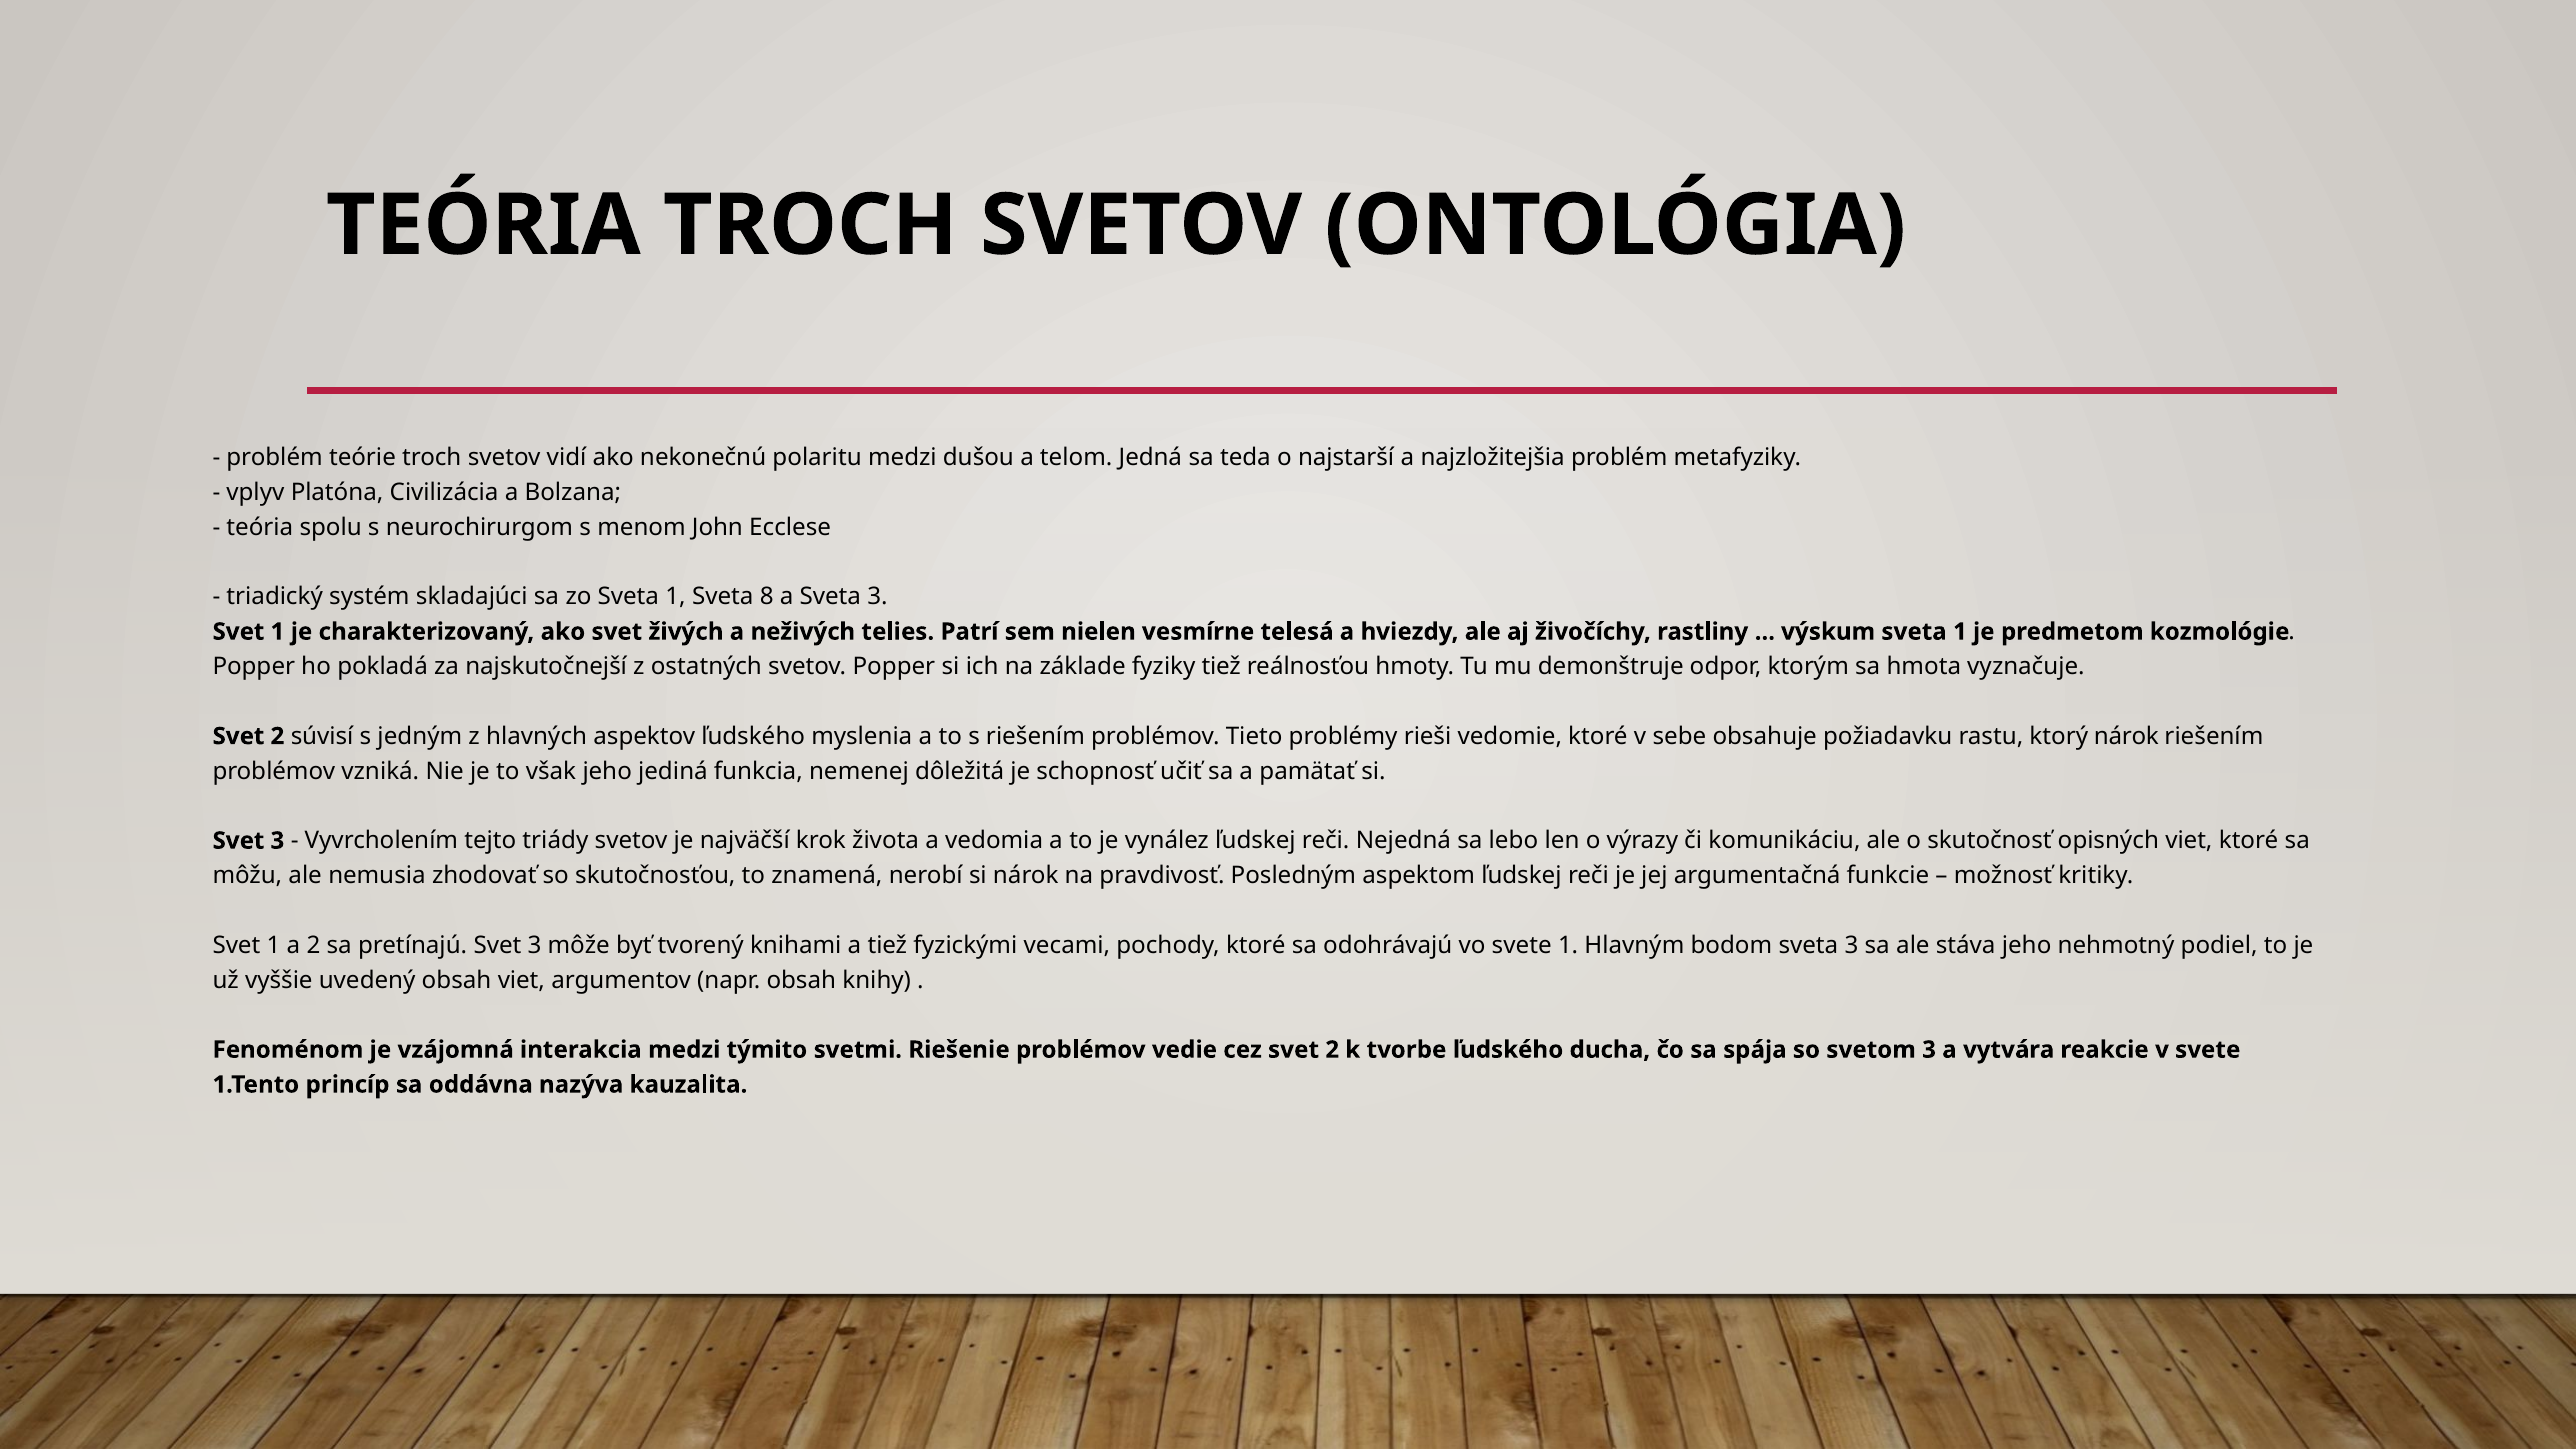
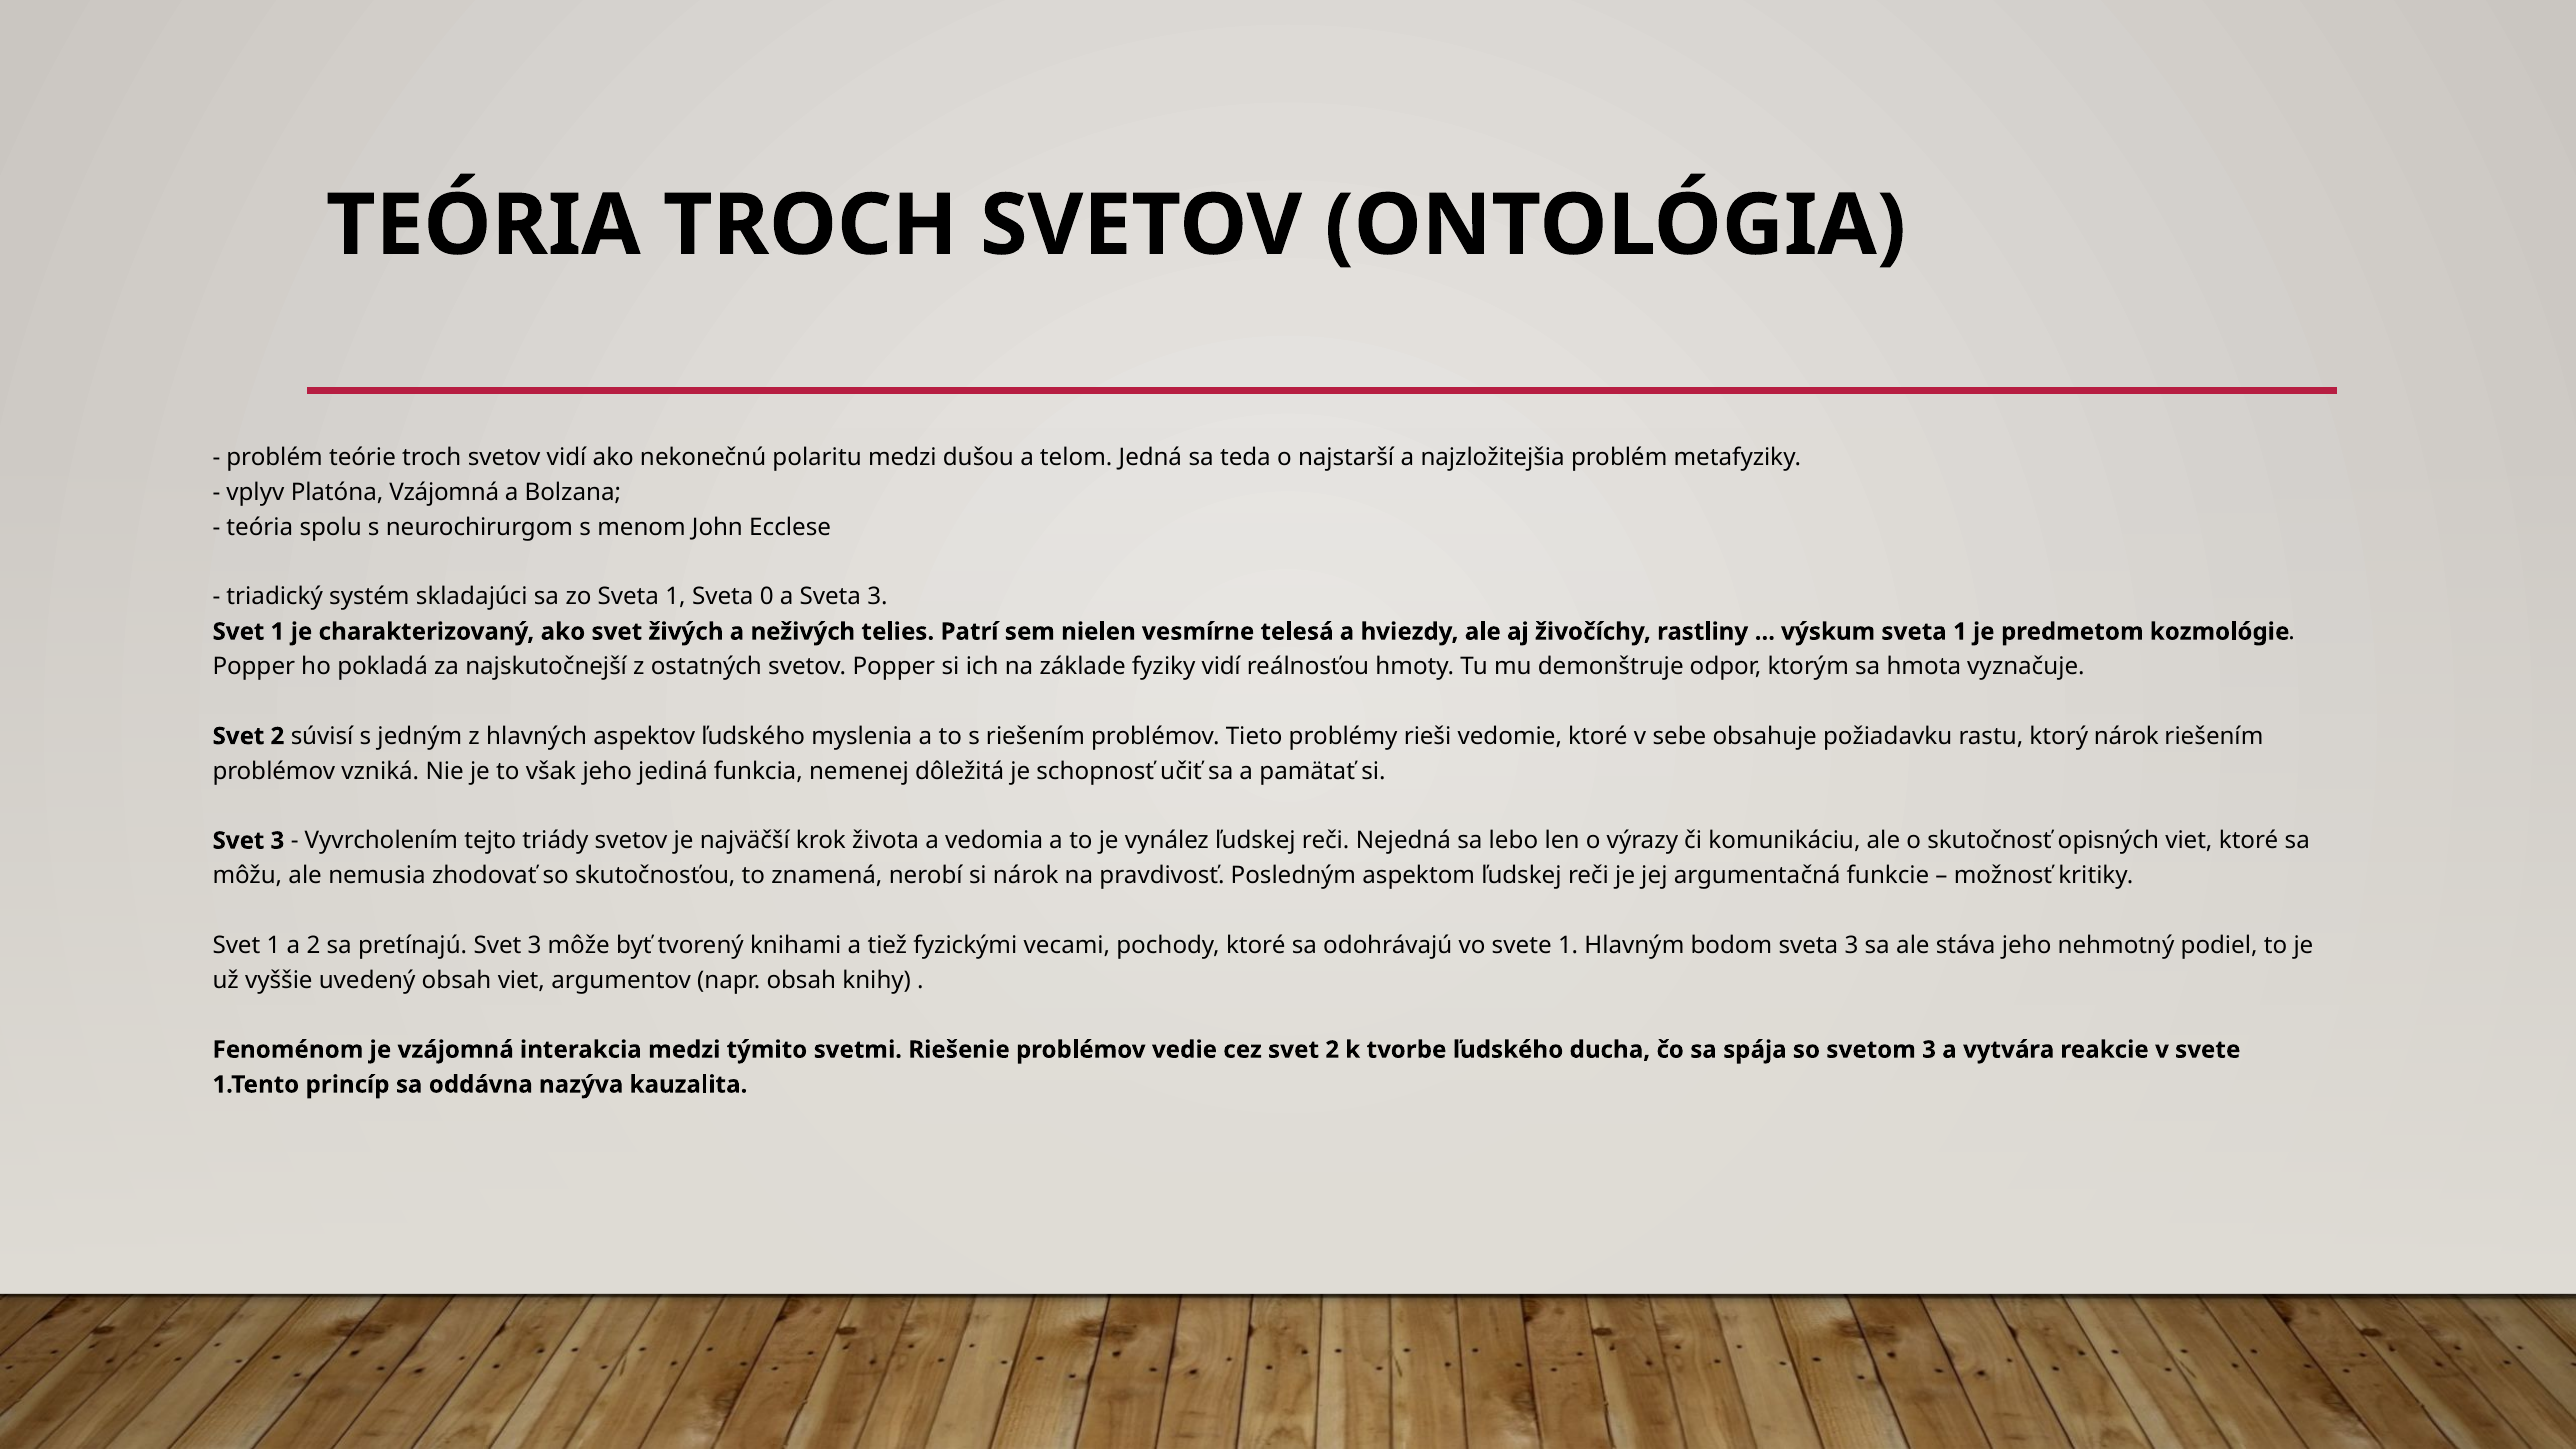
Platóna Civilizácia: Civilizácia -> Vzájomná (444, 492)
8: 8 -> 0 (767, 597)
fyziky tiež: tiež -> vidí (1221, 667)
